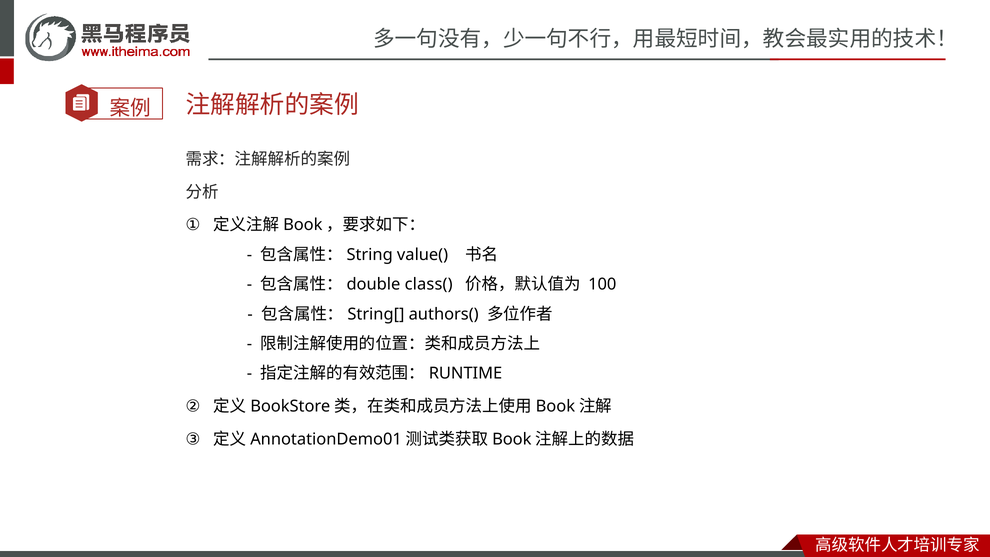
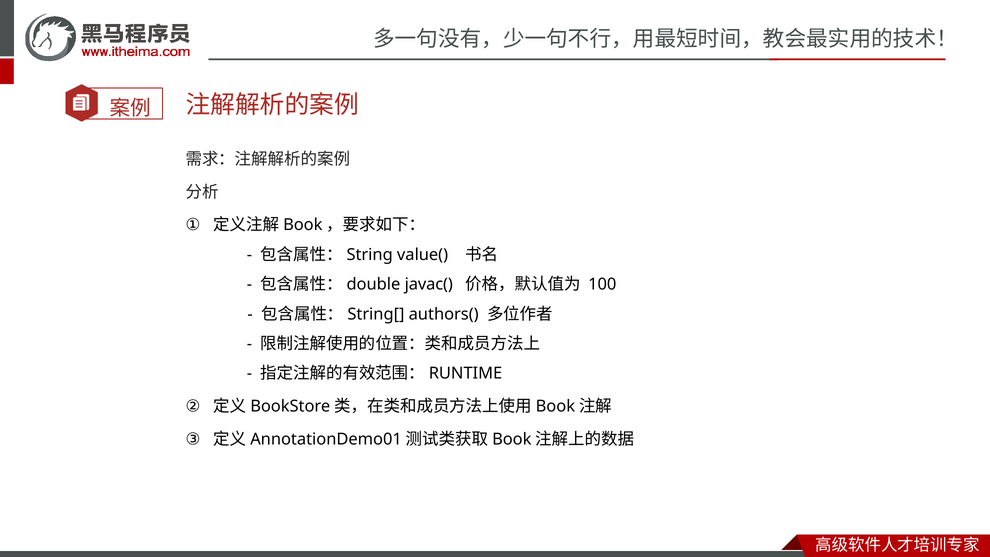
class(: class( -> javac( (429, 284)
